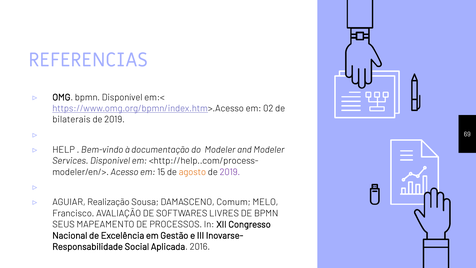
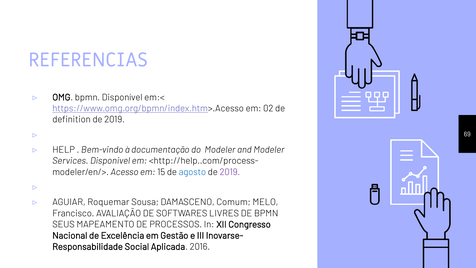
bilaterais: bilaterais -> definition (72, 119)
agosto colour: orange -> blue (192, 172)
Realização: Realização -> Roquemar (108, 202)
